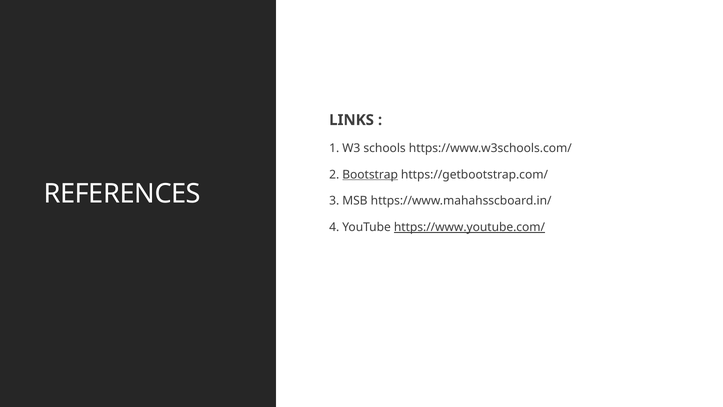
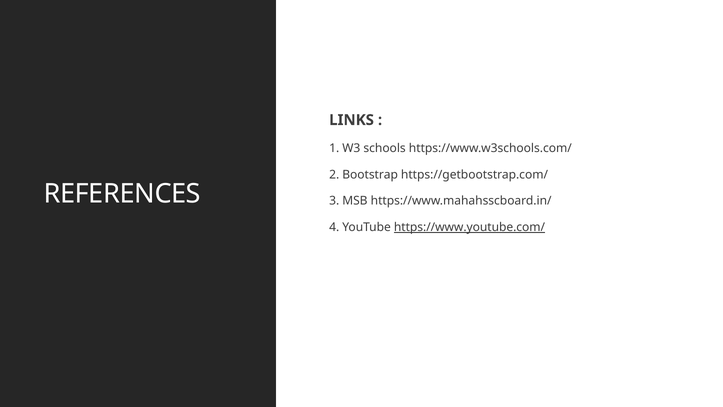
Bootstrap underline: present -> none (370, 174)
